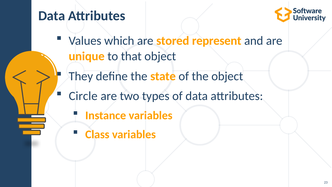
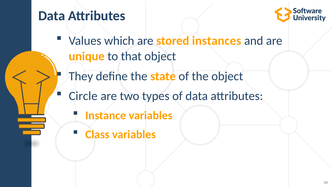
represent: represent -> instances (217, 41)
